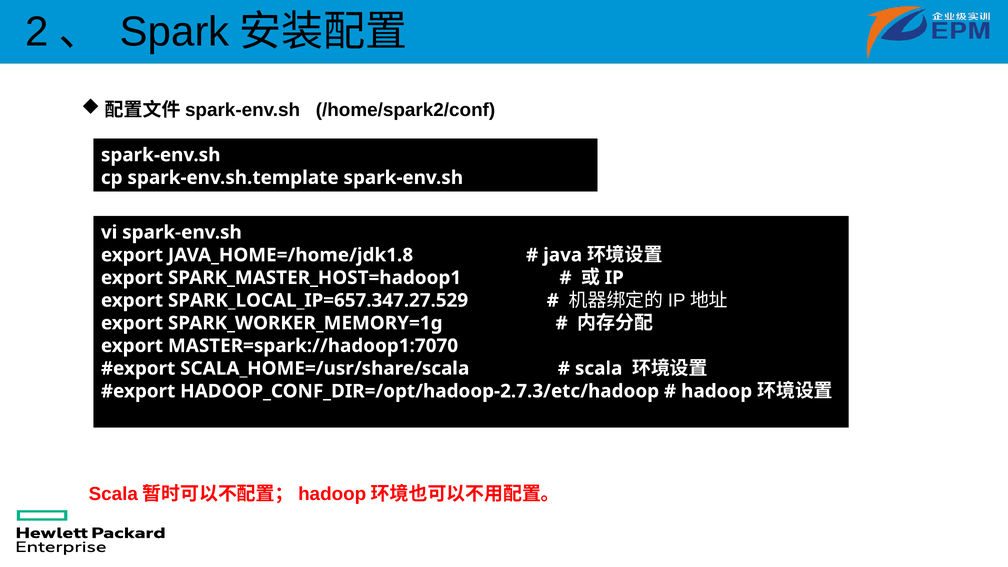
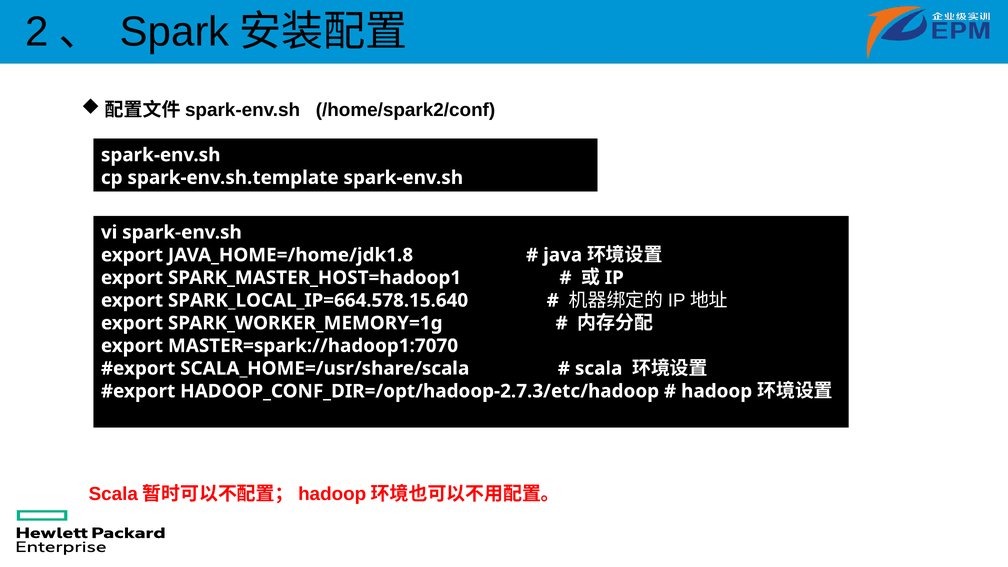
SPARK_LOCAL_IP=657.347.27.529: SPARK_LOCAL_IP=657.347.27.529 -> SPARK_LOCAL_IP=664.578.15.640 (318, 300)
